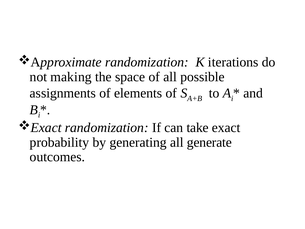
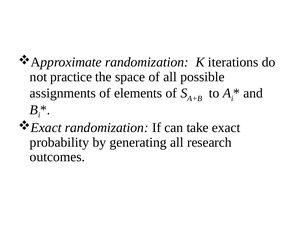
making: making -> practice (71, 77)
generate: generate -> research (209, 142)
